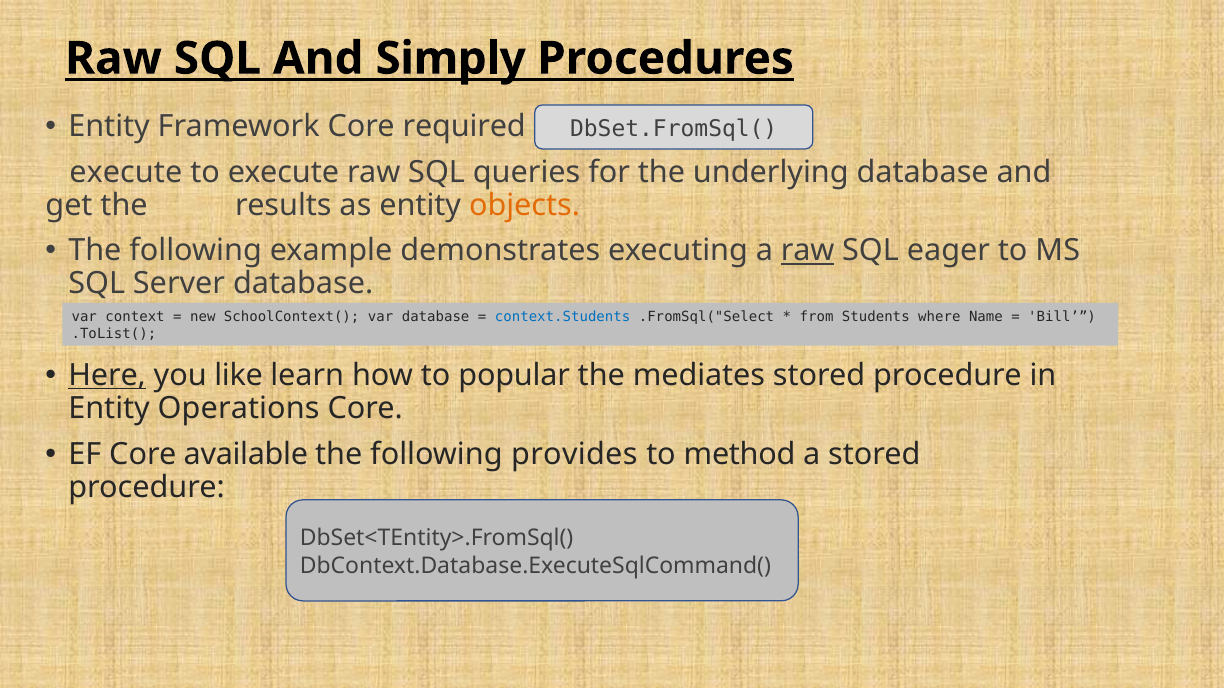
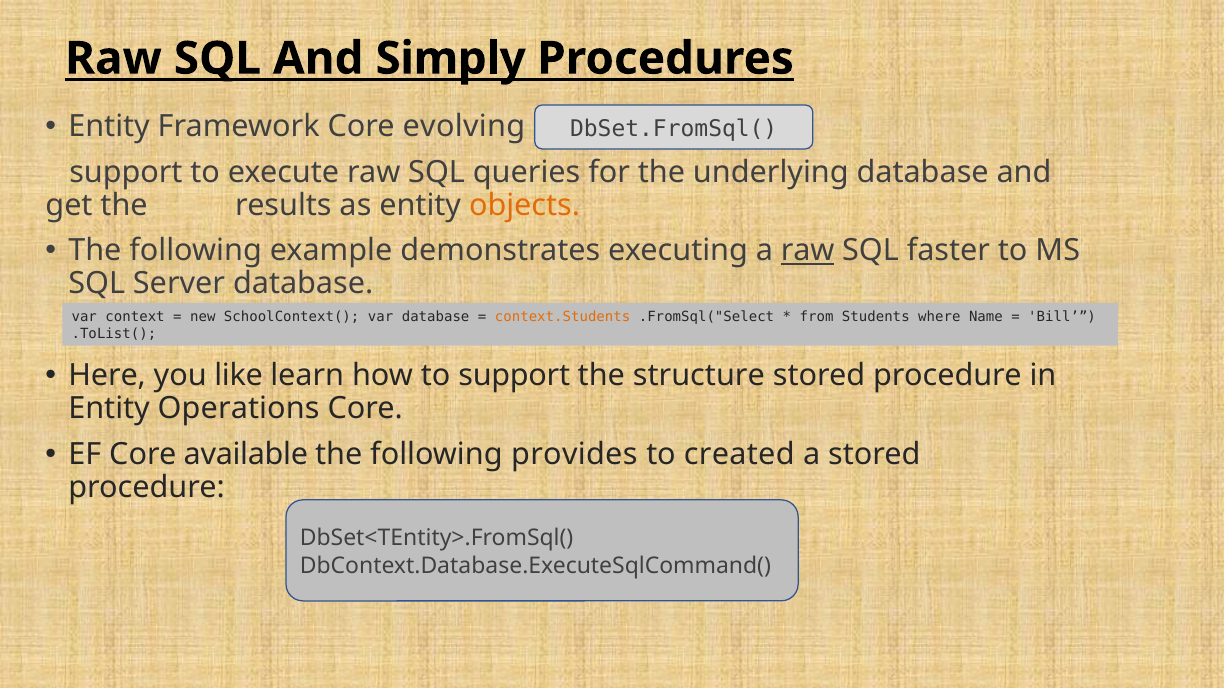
required: required -> evolving (464, 126)
execute: execute -> support (126, 172)
eager: eager -> faster (948, 251)
context.Students colour: blue -> orange (563, 317)
Here underline: present -> none (107, 376)
to popular: popular -> support (514, 376)
mediates: mediates -> structure (699, 376)
method: method -> created (739, 454)
